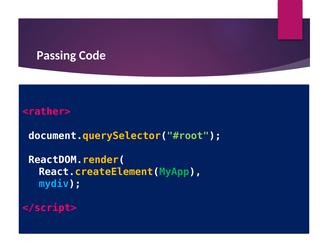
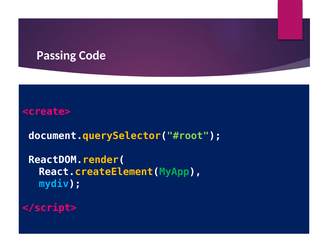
<rather>: <rather> -> <create> (46, 112)
